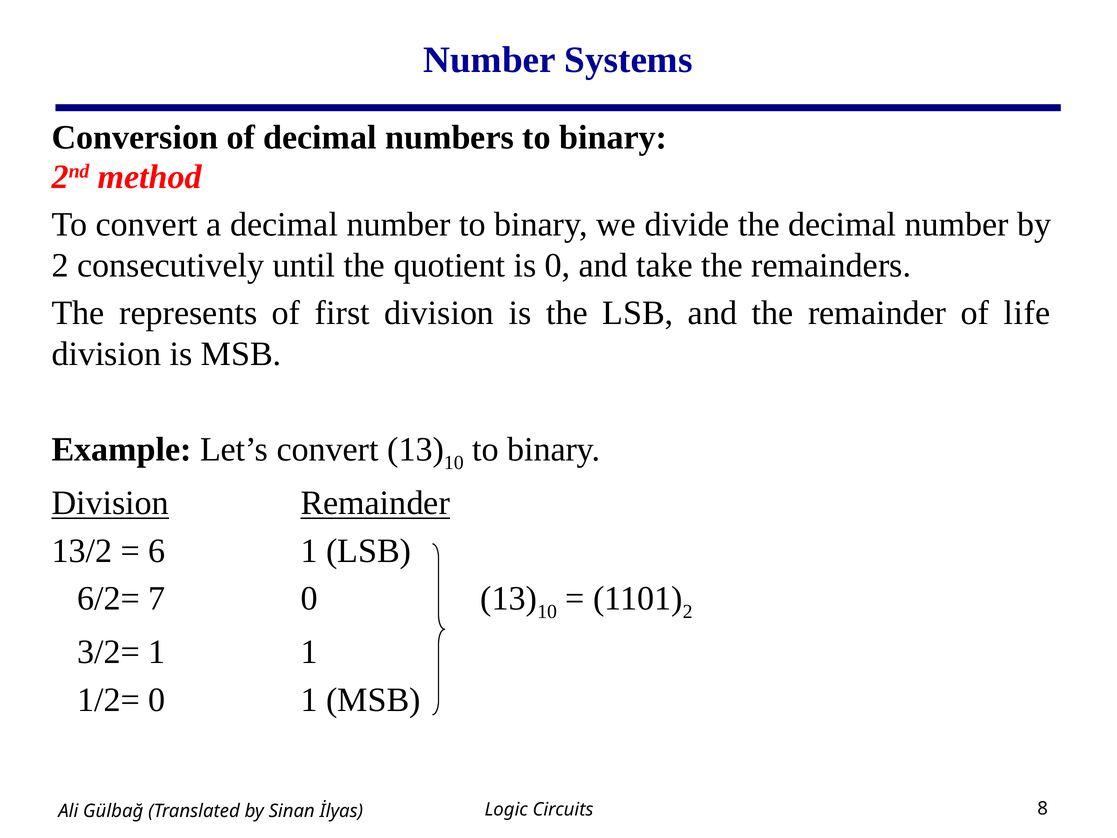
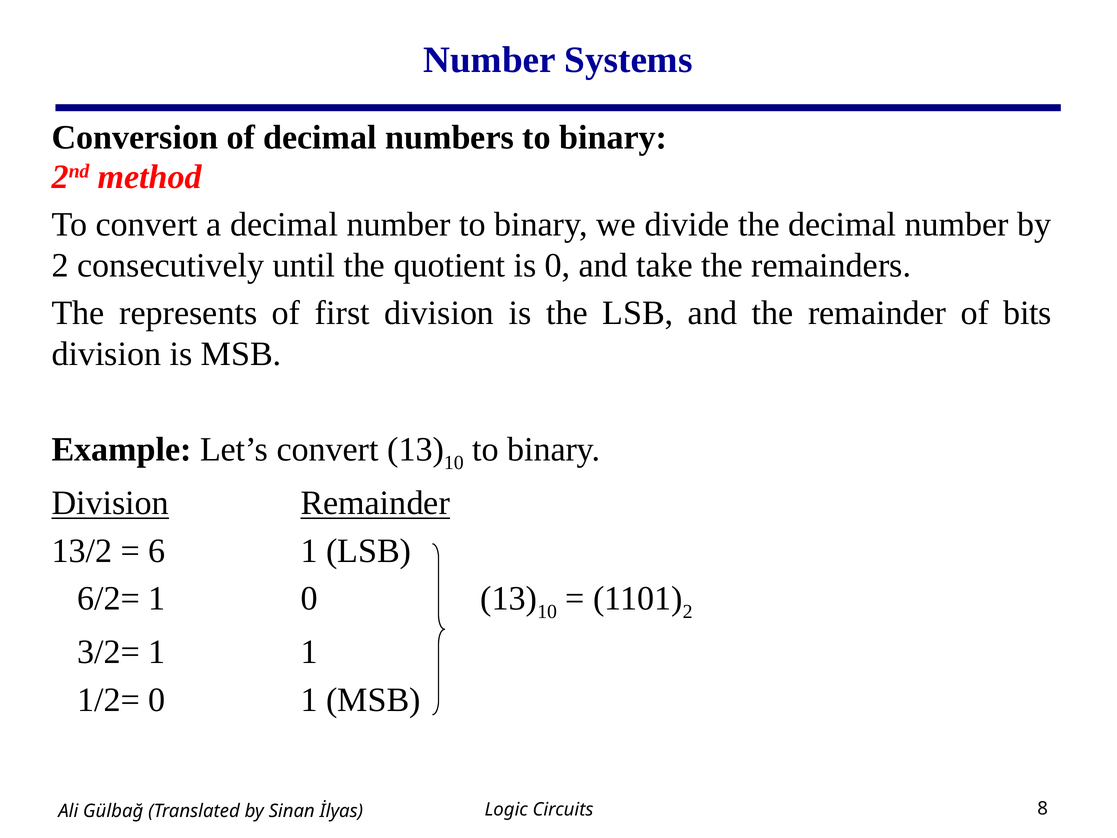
life: life -> bits (1028, 313)
6/2= 7: 7 -> 1 (157, 598)
